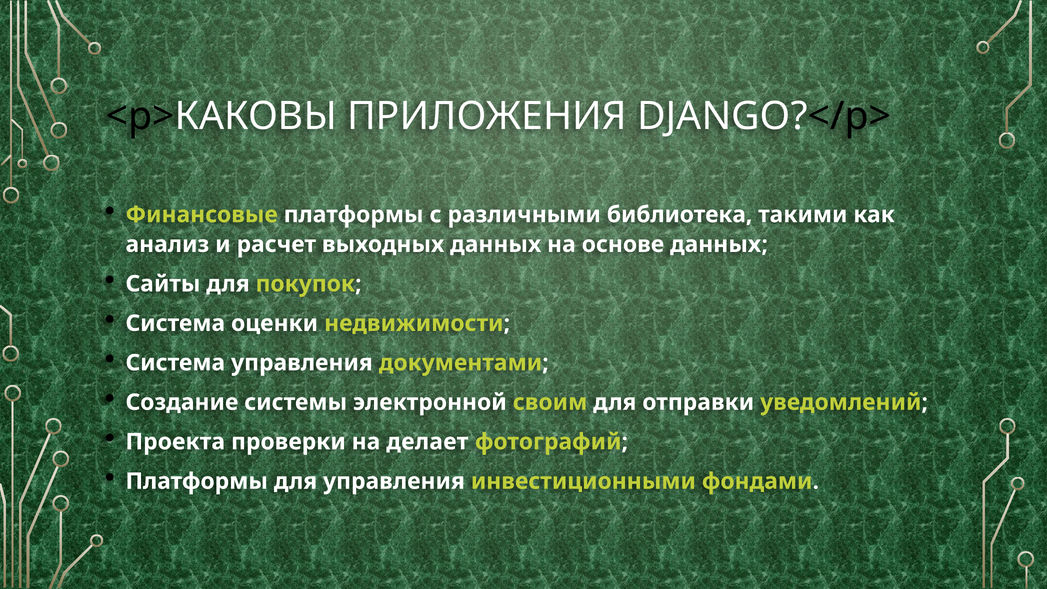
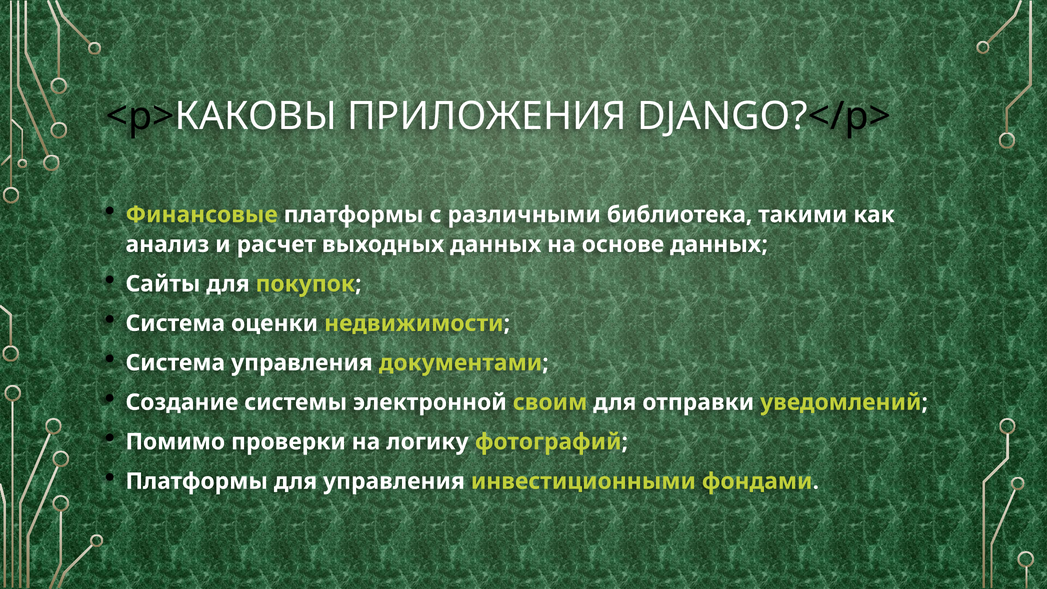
Проекта: Проекта -> Помимо (175, 442)
делает: делает -> логику (427, 442)
